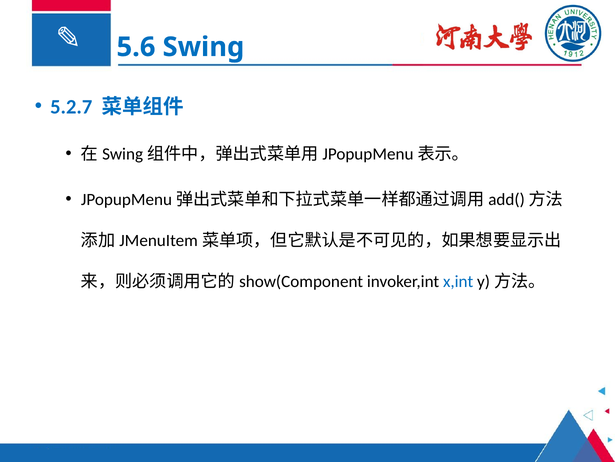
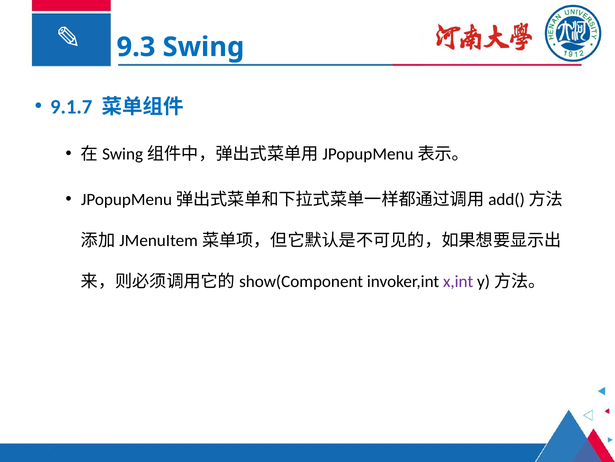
5.6: 5.6 -> 9.3 (136, 47)
5.2.7: 5.2.7 -> 9.1.7 (71, 107)
x,int colour: blue -> purple (458, 281)
